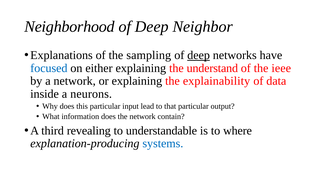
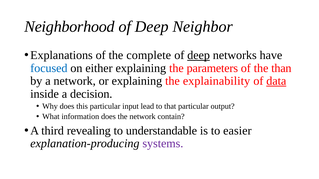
sampling: sampling -> complete (149, 55)
understand: understand -> parameters (212, 68)
ieee: ieee -> than (281, 68)
data underline: none -> present (276, 81)
neurons: neurons -> decision (91, 94)
where: where -> easier (237, 131)
systems colour: blue -> purple (163, 144)
